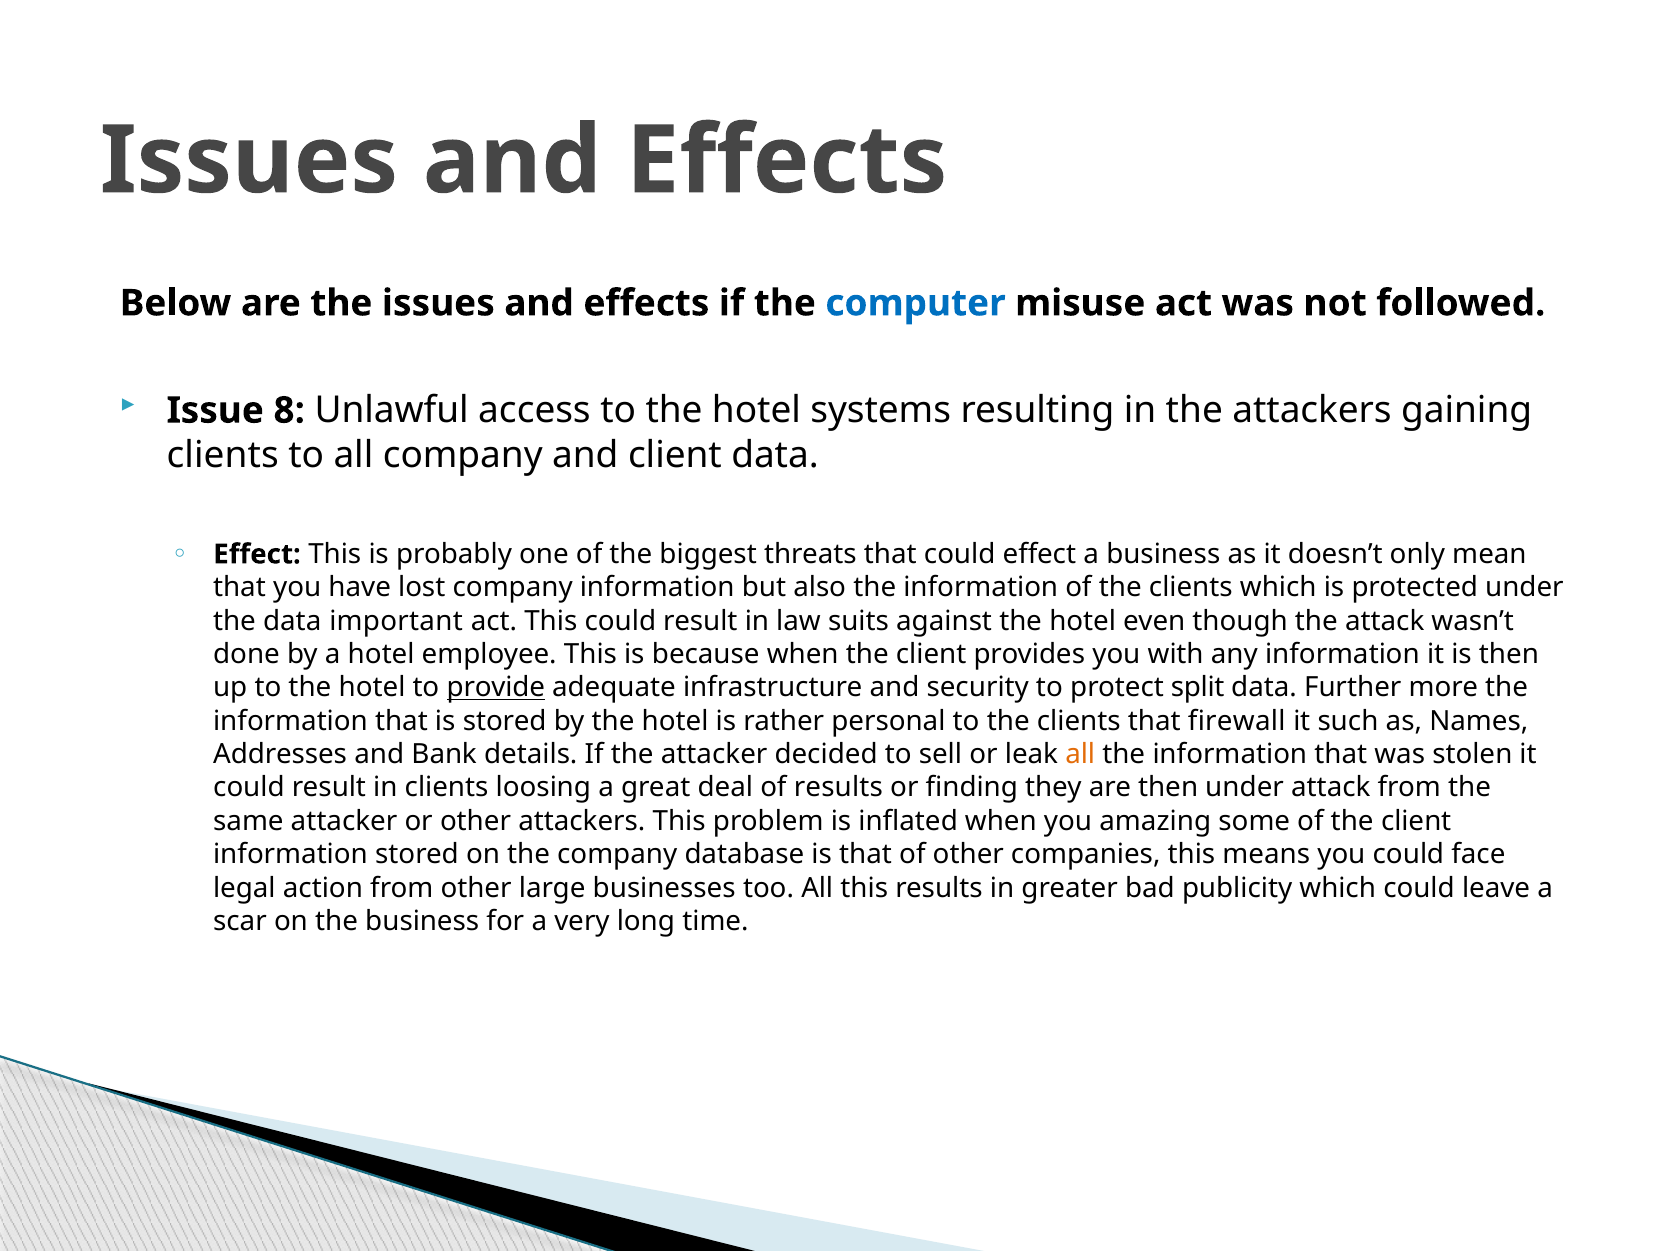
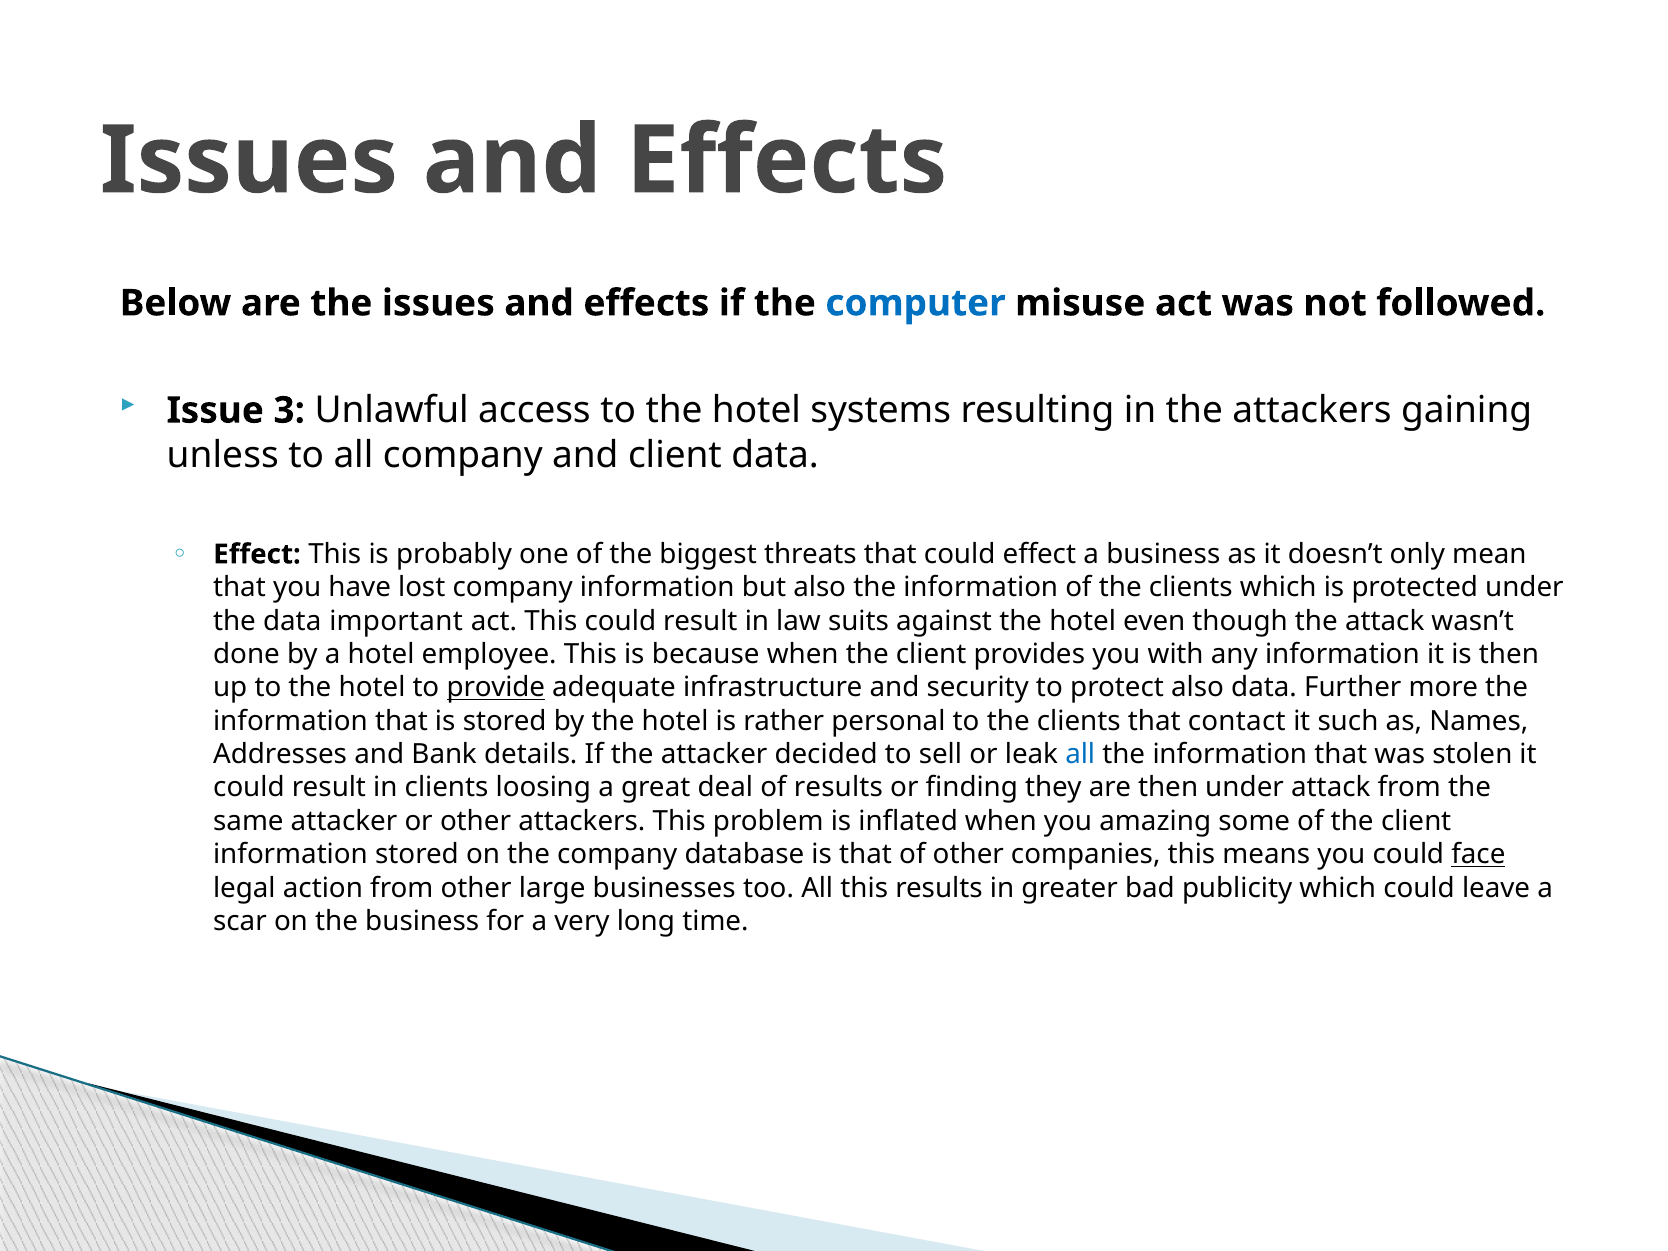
8: 8 -> 3 (289, 410)
clients: clients -> unless (223, 455)
protect split: split -> also (1198, 688)
firewall: firewall -> contact (1237, 721)
all colour: orange -> blue (1080, 754)
face underline: none -> present (1478, 855)
